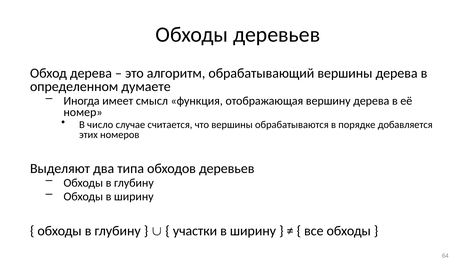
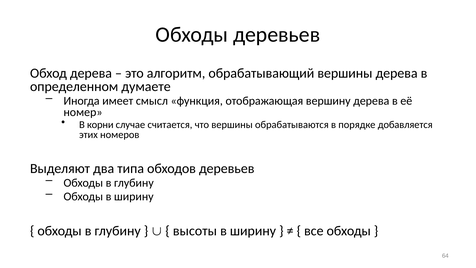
число: число -> корни (100, 124)
участки: участки -> высоты (195, 231)
